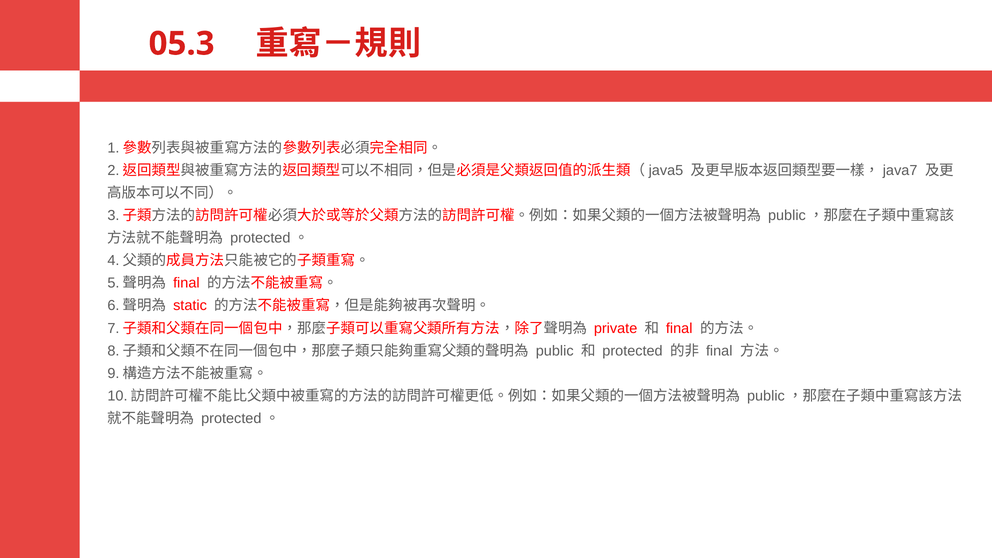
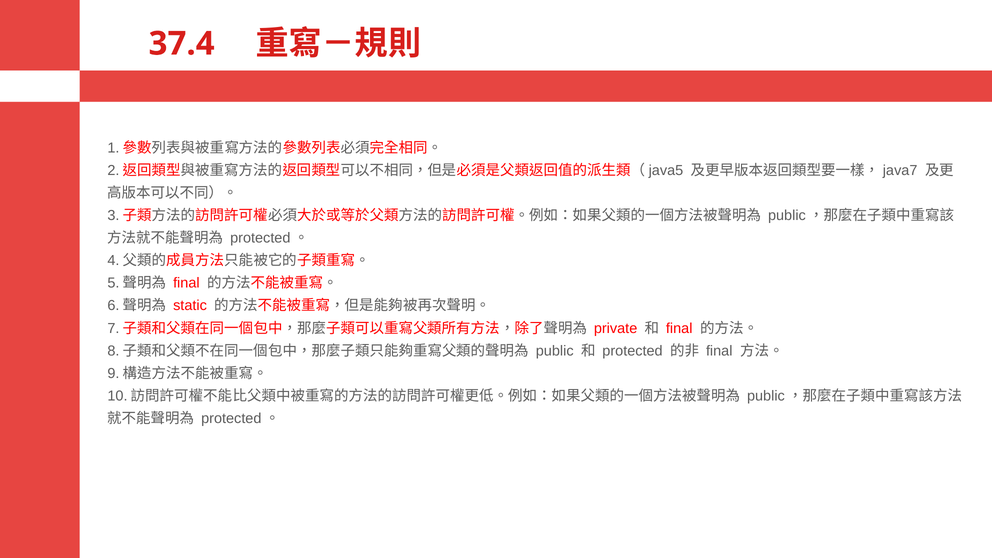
05.3: 05.3 -> 37.4 (182, 44)
